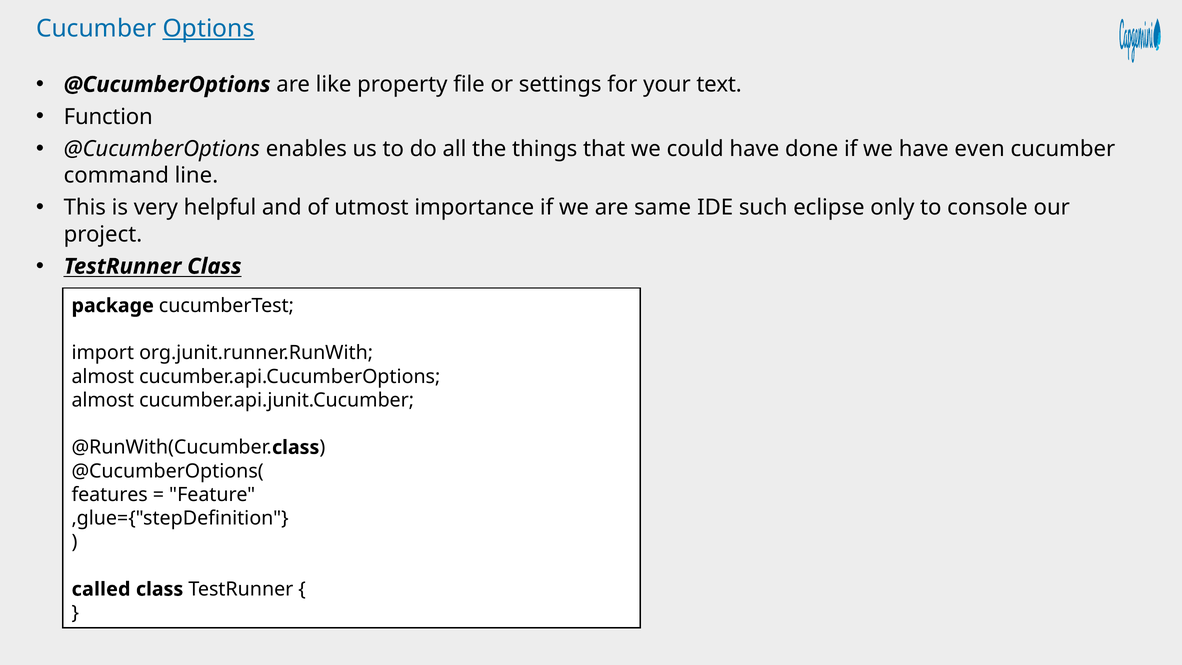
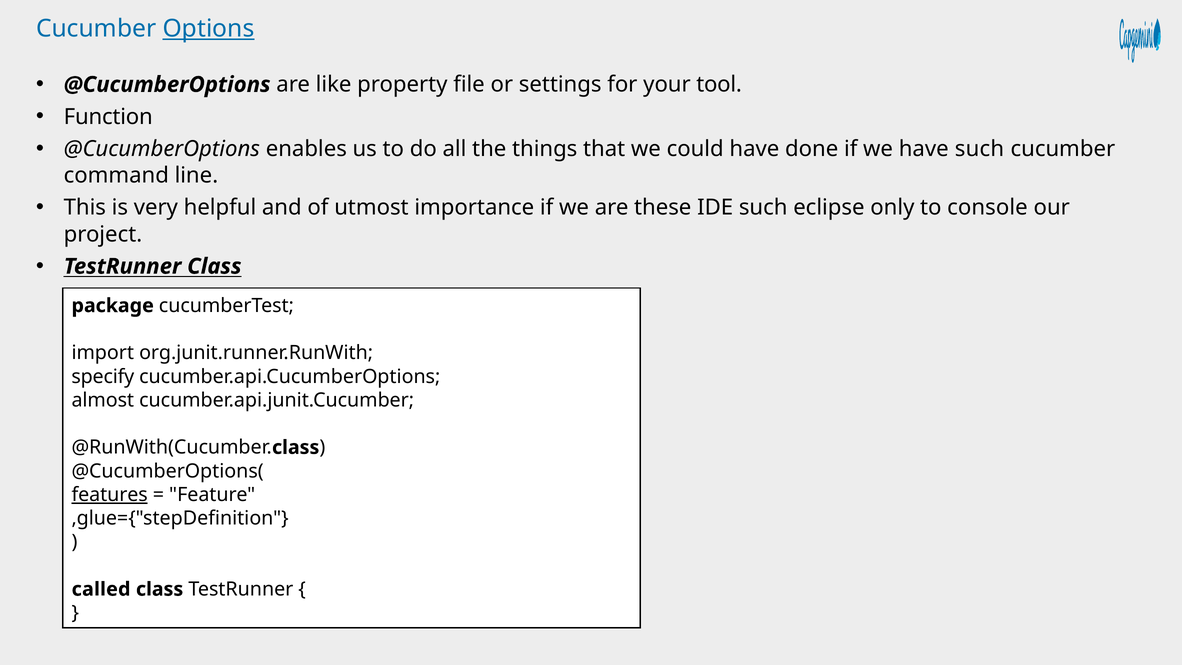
text: text -> tool (719, 85)
have even: even -> such (980, 149)
same: same -> these (663, 208)
almost: almost -> specify (103, 376)
features underline: none -> present (110, 495)
